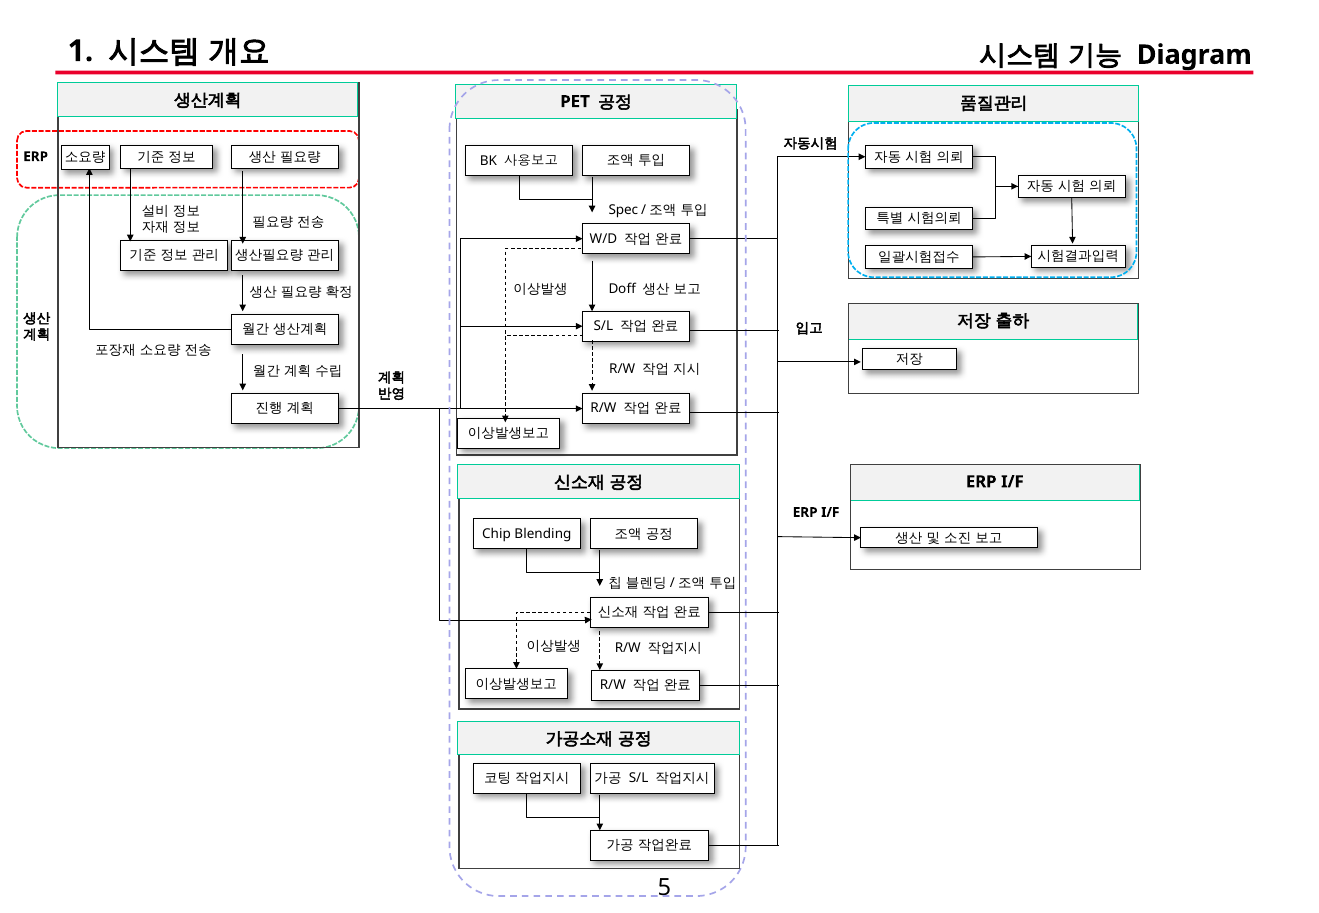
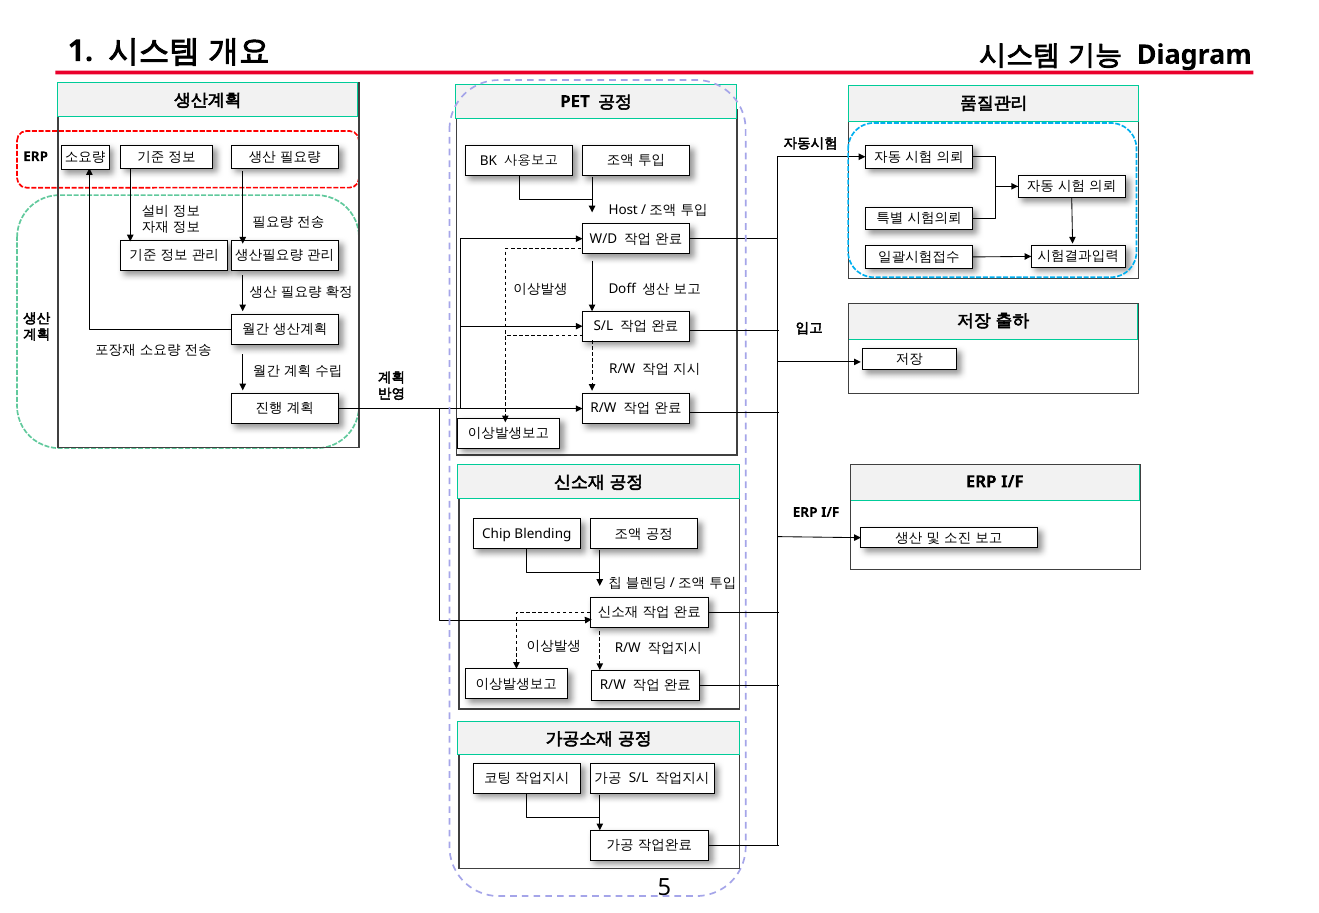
Spec: Spec -> Host (623, 210)
